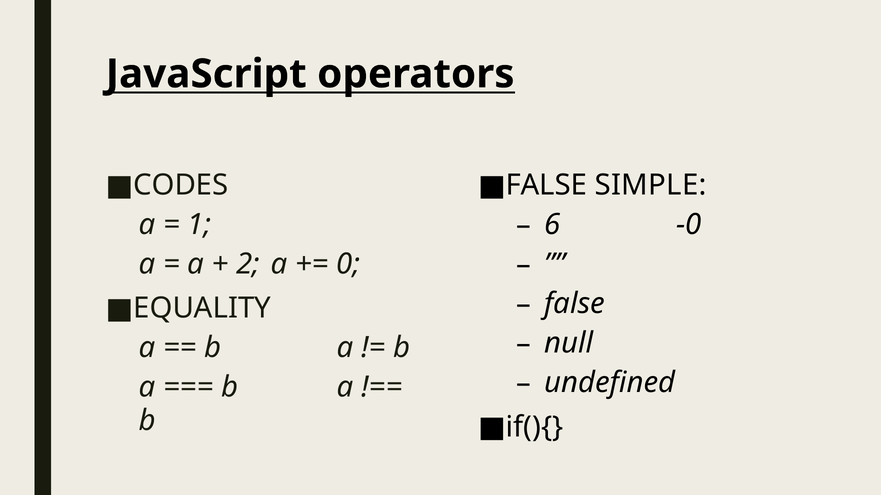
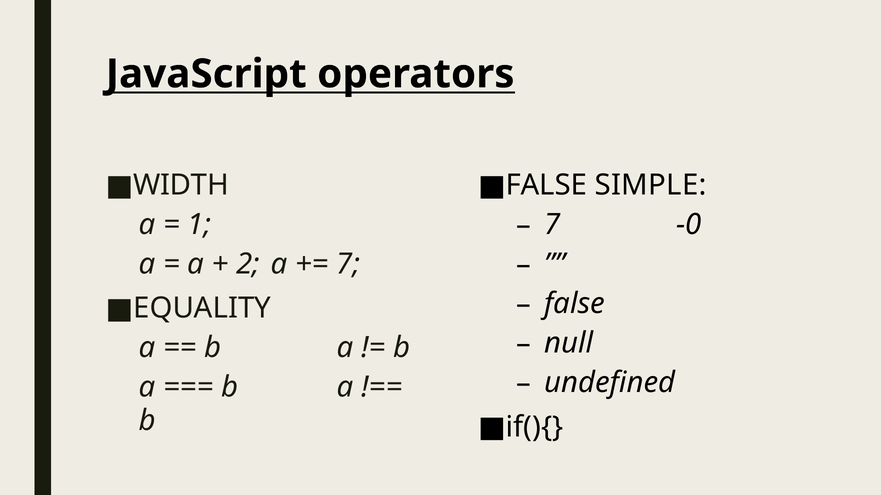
CODES: CODES -> WIDTH (181, 185)
6: 6 -> 7 (552, 225)
0: 0 -> 7 (348, 264)
